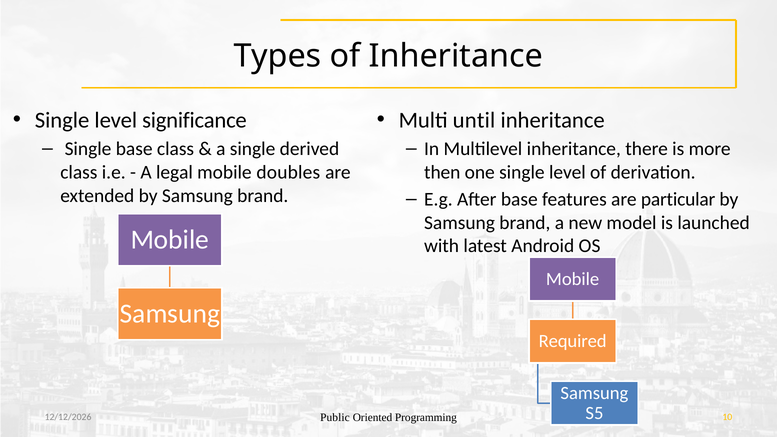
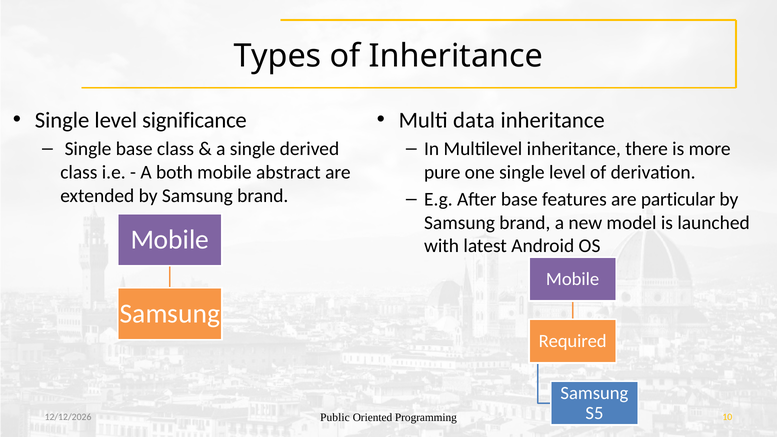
until: until -> data (474, 120)
legal: legal -> both (174, 172)
doubles: doubles -> abstract (288, 172)
then: then -> pure (442, 172)
